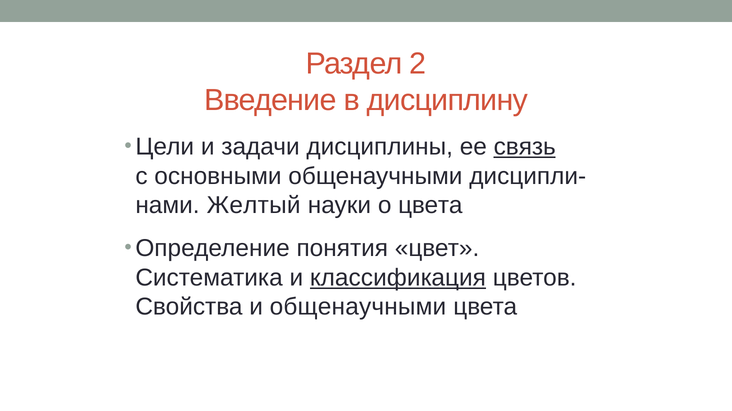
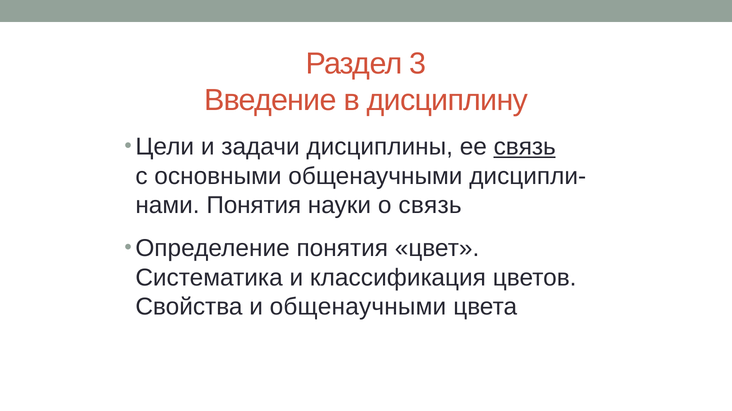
2: 2 -> 3 (418, 64)
Желтый: Желтый -> Понятия (254, 206)
о цвета: цвета -> связь (430, 206)
классификация underline: present -> none (398, 278)
